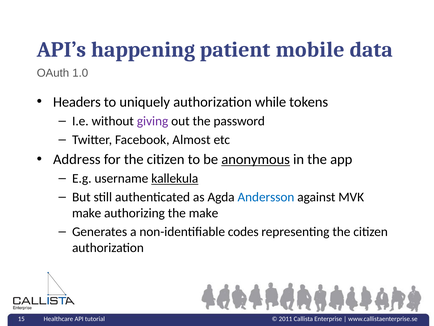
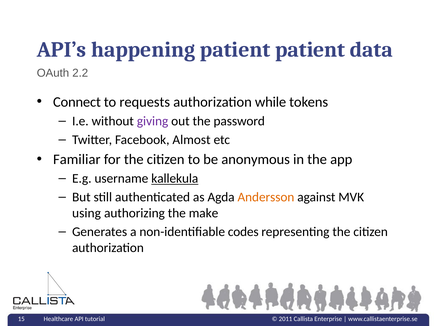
patient mobile: mobile -> patient (310, 49)
1.0: 1.0 -> 2.2 (80, 73)
Headers: Headers -> Connect (77, 102)
uniquely: uniquely -> requests (145, 102)
Address: Address -> Familiar (77, 159)
anonymous underline: present -> none (256, 159)
Andersson colour: blue -> orange (266, 197)
make: make -> using (87, 213)
